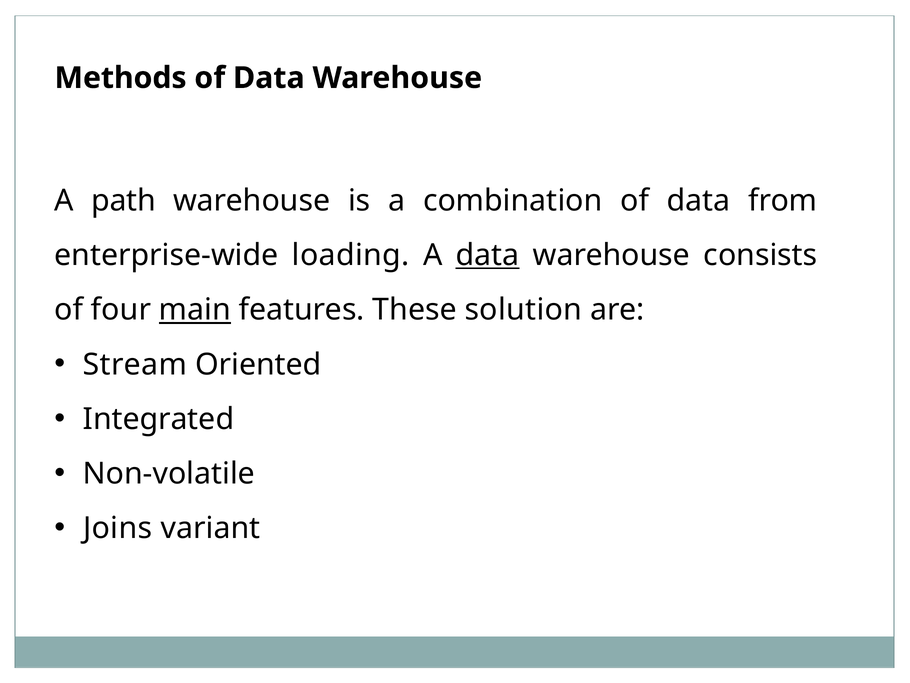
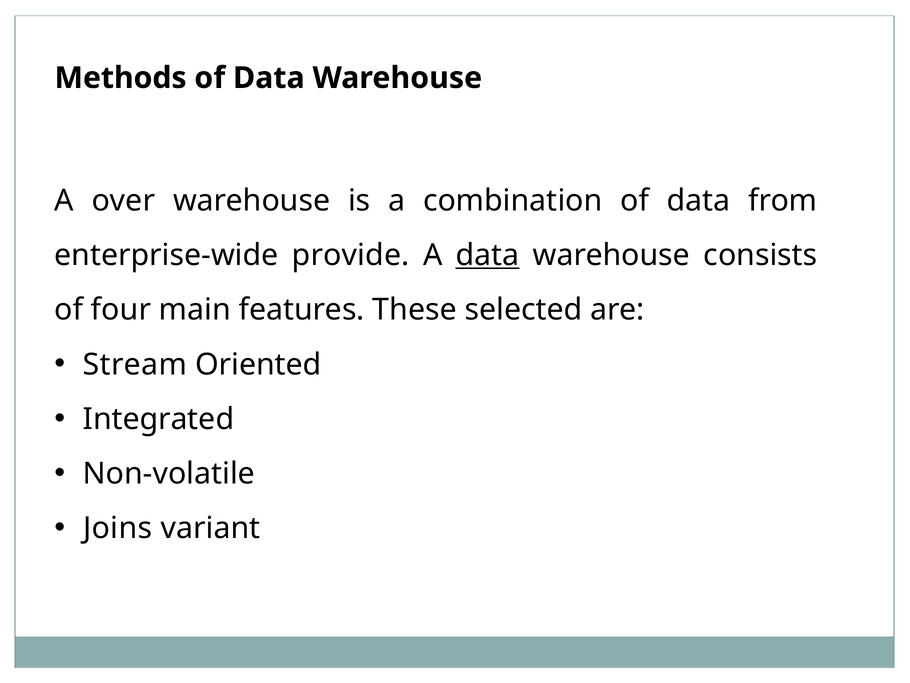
path: path -> over (123, 200)
loading: loading -> provide (351, 255)
main underline: present -> none (195, 310)
solution: solution -> selected (524, 310)
